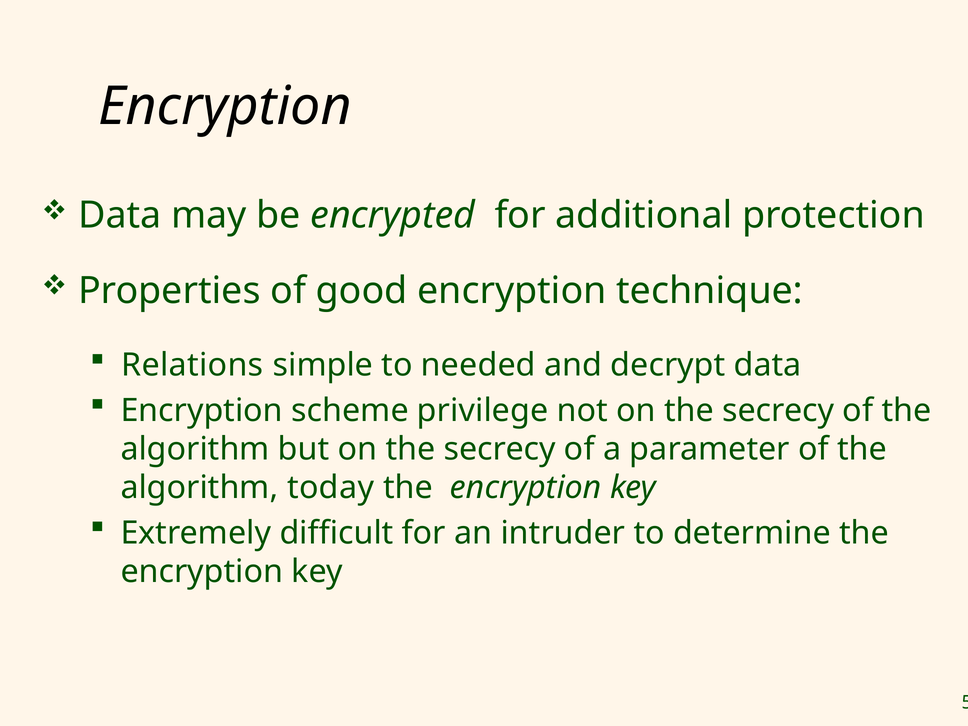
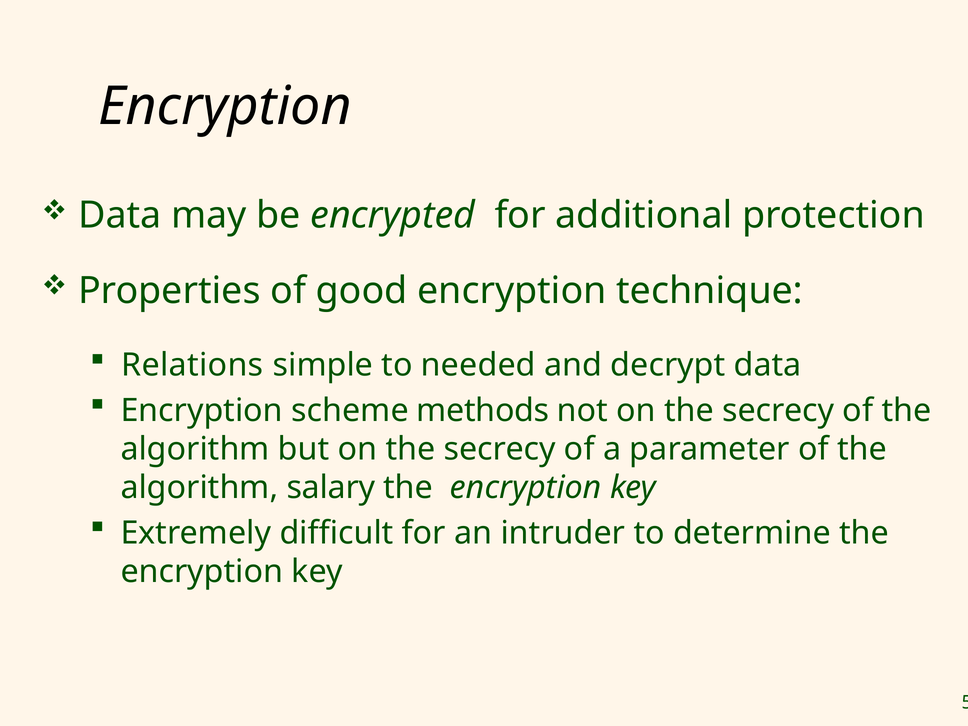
privilege: privilege -> methods (483, 410)
today: today -> salary (331, 488)
